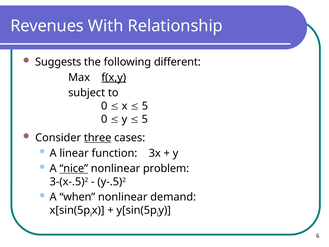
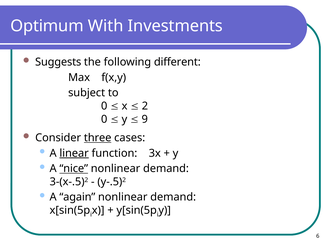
Revenues: Revenues -> Optimum (47, 26)
Relationship: Relationship -> Investments (175, 26)
f(x,y underline: present -> none (114, 77)
5: 5 -> 2 (145, 106)
5: 5 -> 9 (145, 119)
linear underline: none -> present (74, 153)
problem: problem -> demand (166, 168)
when: when -> again (77, 197)
